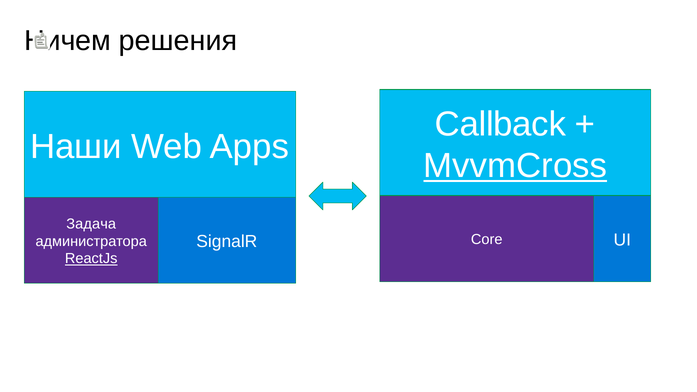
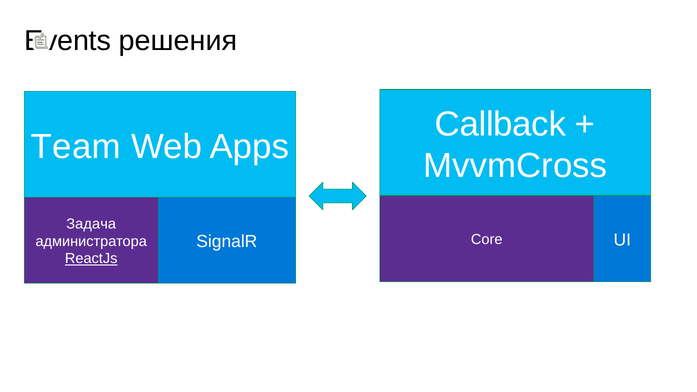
Ничем: Ничем -> Events (68, 41)
Наши: Наши -> Team (76, 147)
MvvmCross underline: present -> none (515, 166)
